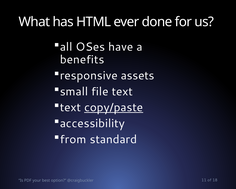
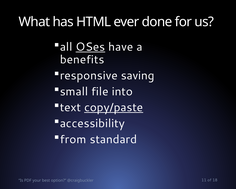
OSes underline: none -> present (90, 47)
assets: assets -> saving (138, 75)
file text: text -> into (122, 91)
